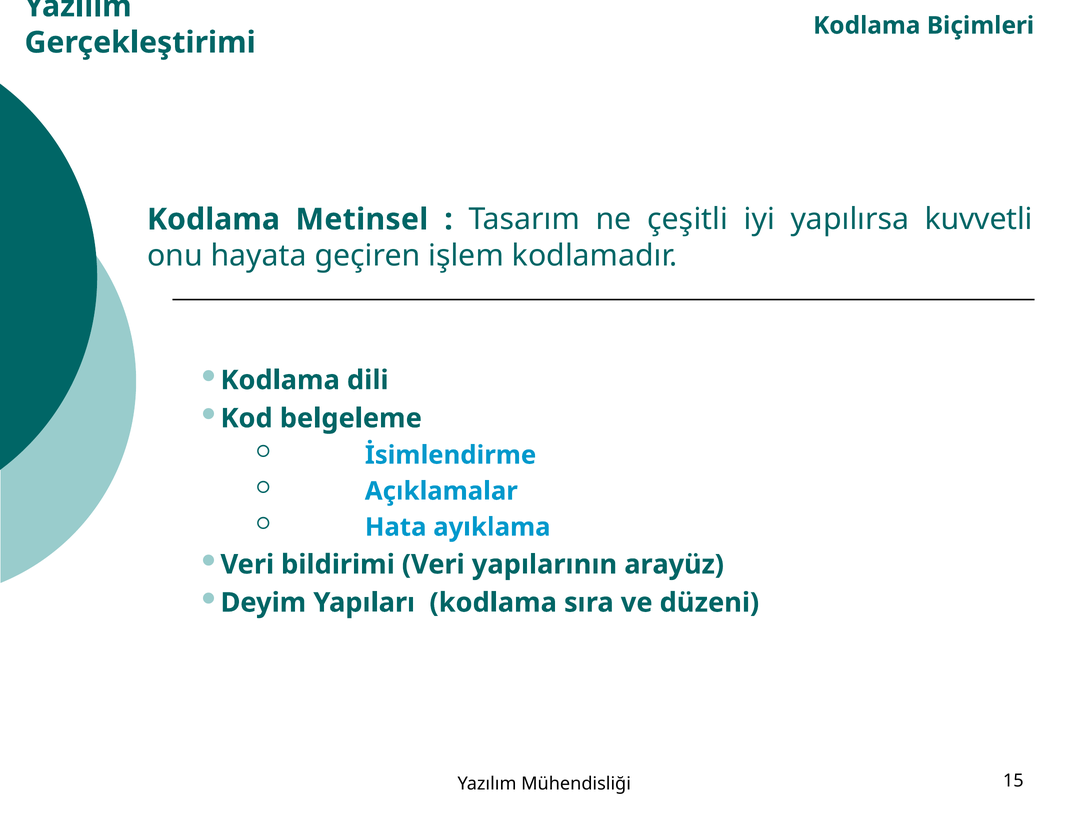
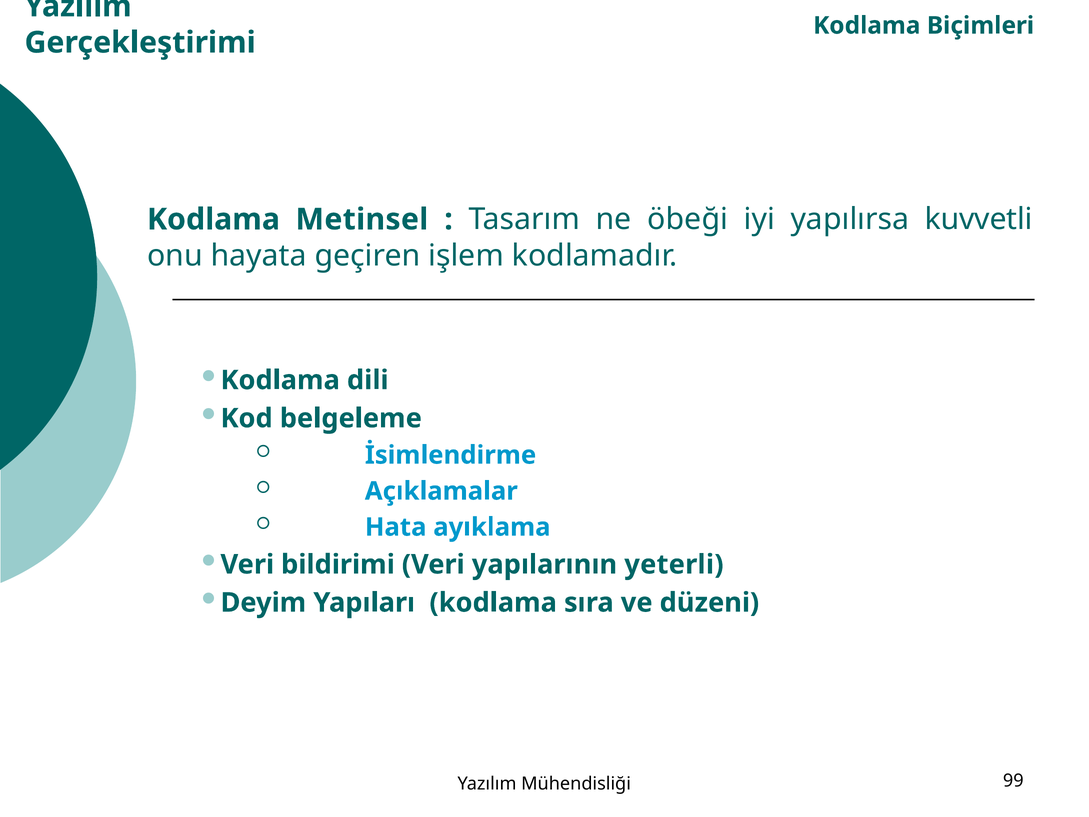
çeşitli: çeşitli -> öbeği (688, 219)
arayüz: arayüz -> yeterli (674, 564)
15: 15 -> 99 (1013, 781)
